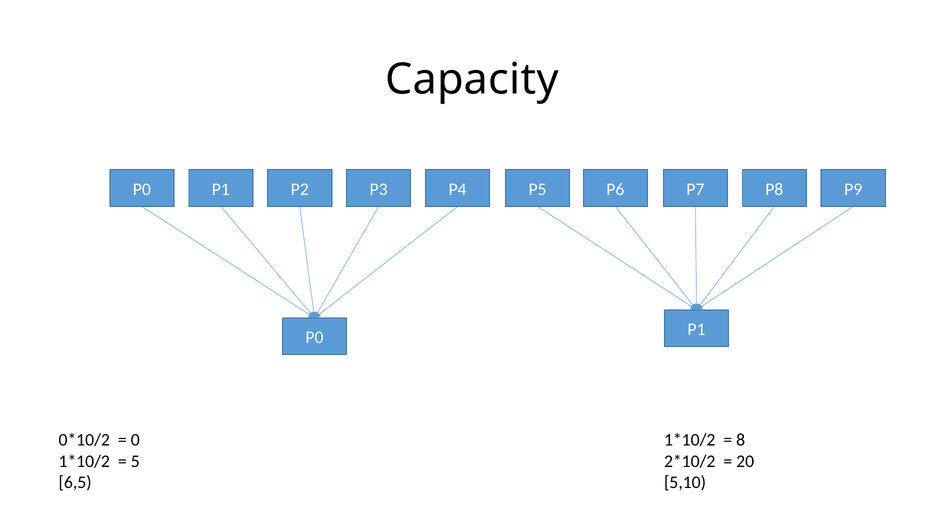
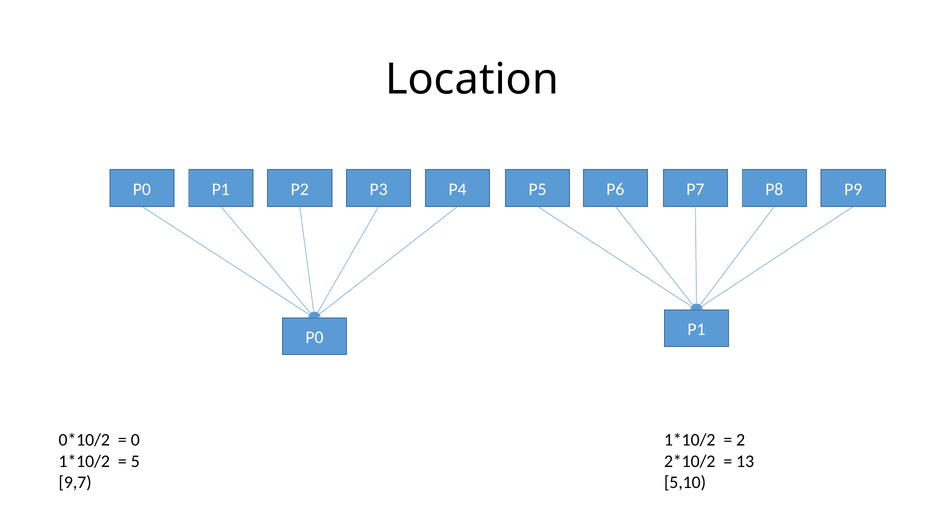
Capacity: Capacity -> Location (472, 79)
8: 8 -> 2 (741, 440)
20: 20 -> 13 (745, 461)
6,5: 6,5 -> 9,7 (75, 483)
